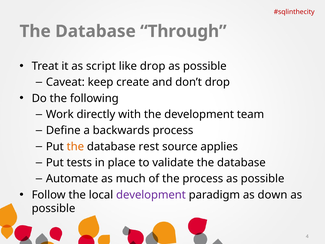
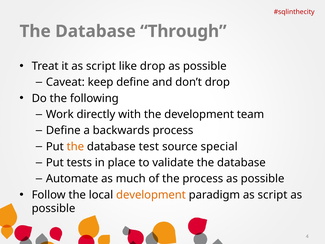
keep create: create -> define (133, 82)
rest: rest -> test (149, 146)
applies: applies -> special (219, 146)
development colour: purple -> orange (151, 195)
paradigm as down: down -> script (272, 195)
